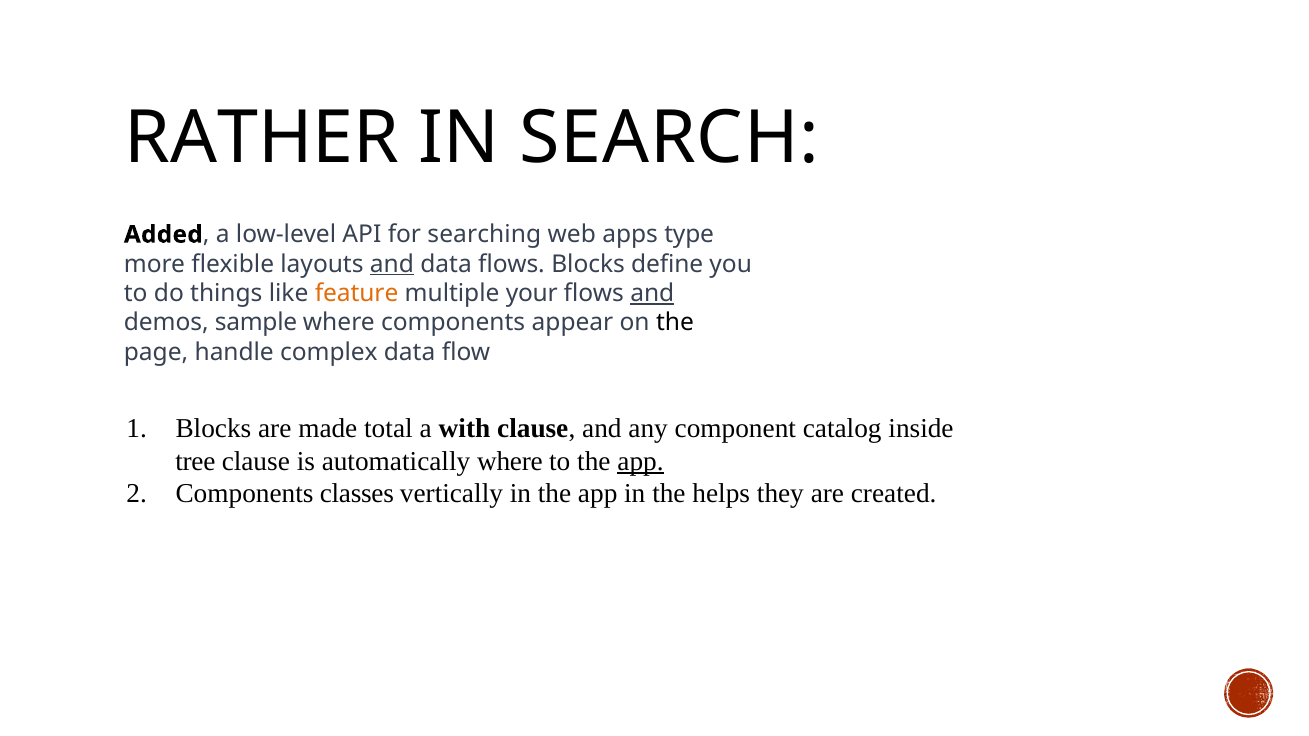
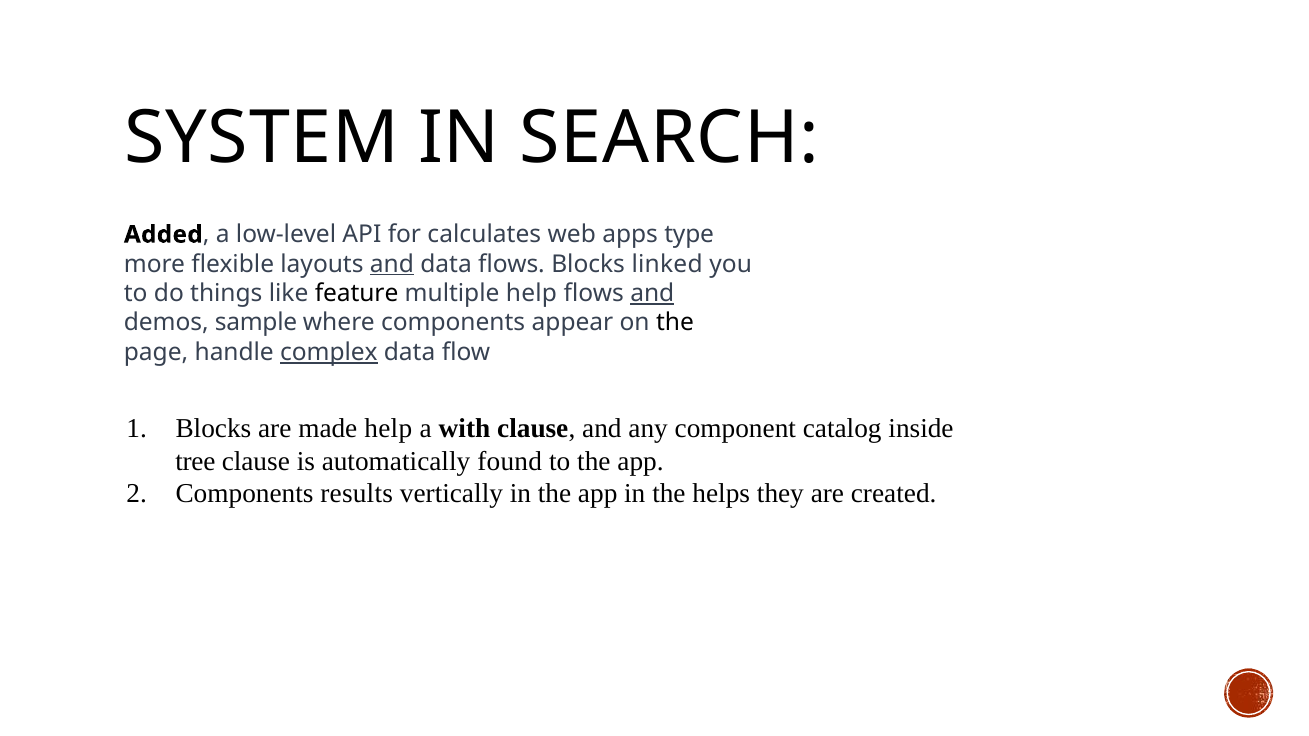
RATHER: RATHER -> SYSTEM (262, 138)
searching: searching -> calculates (484, 235)
define: define -> linked (667, 264)
feature colour: orange -> black (357, 294)
multiple your: your -> help (532, 294)
complex underline: none -> present (329, 352)
made total: total -> help (388, 429)
automatically where: where -> found (510, 461)
app underline: present -> none (641, 461)
classes: classes -> results (357, 494)
